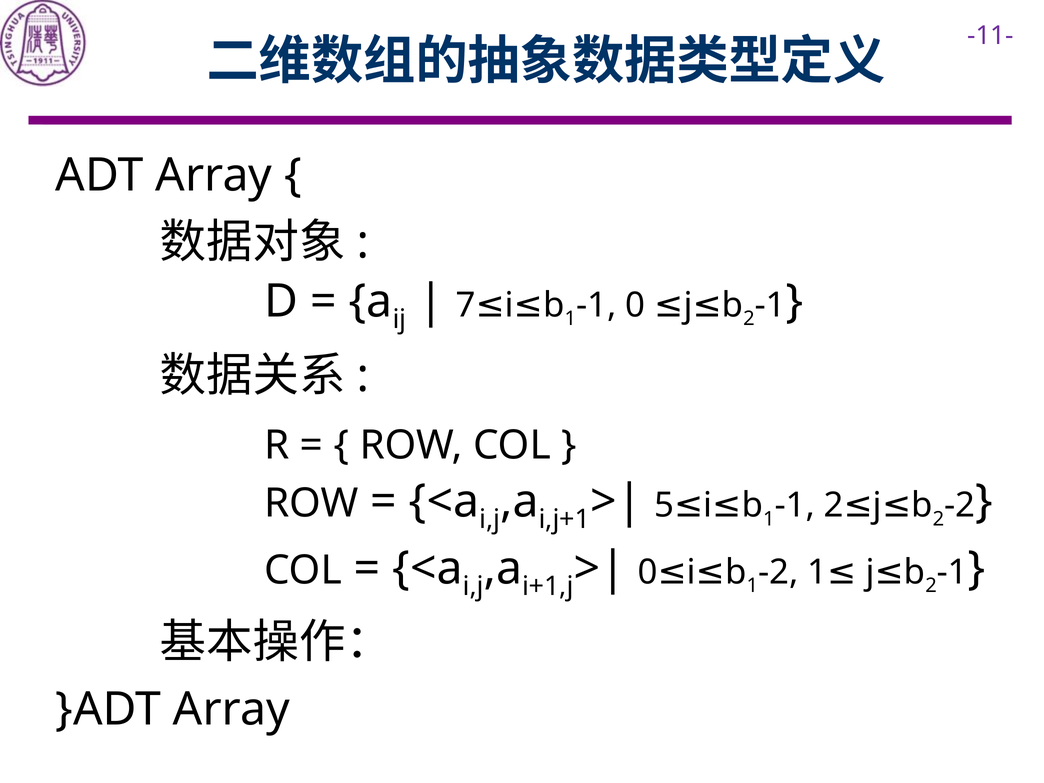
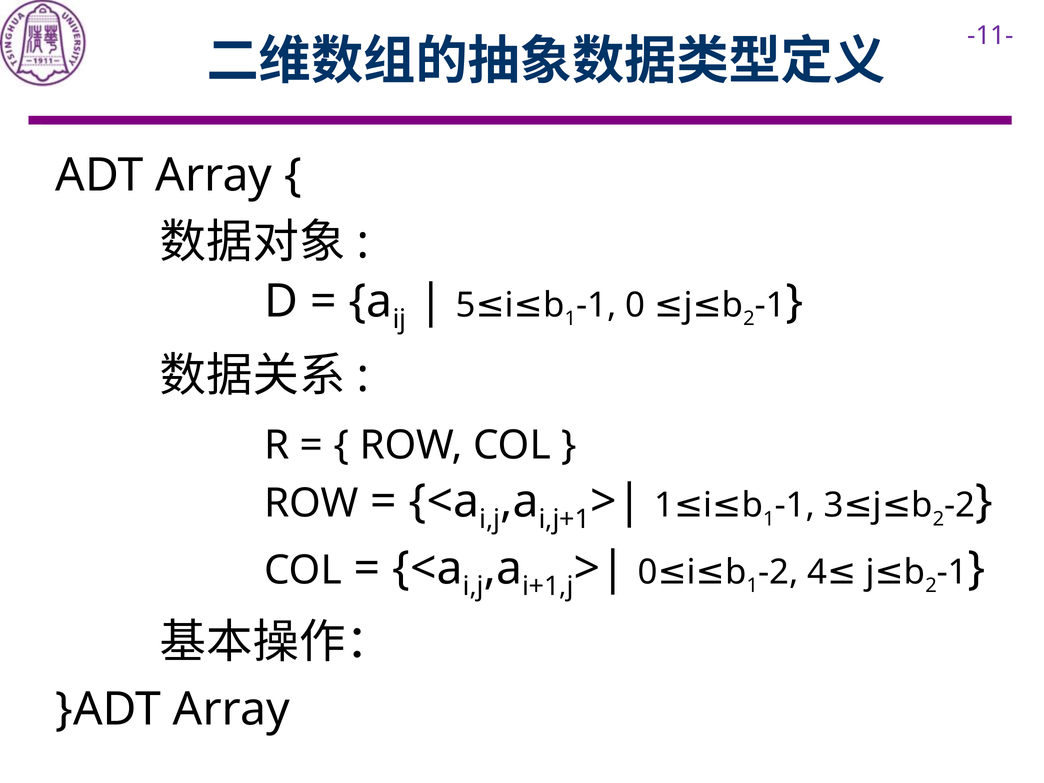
7: 7 -> 5 (466, 305)
2: 2 -> 3 (834, 505)
5: 5 -> 1 (664, 505)
1: 1 -> 4 (817, 572)
